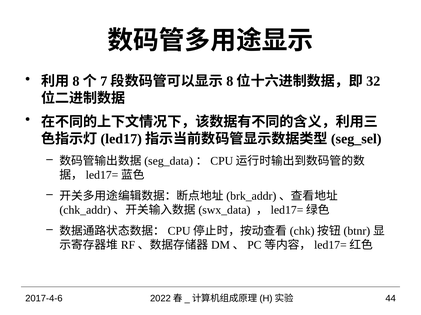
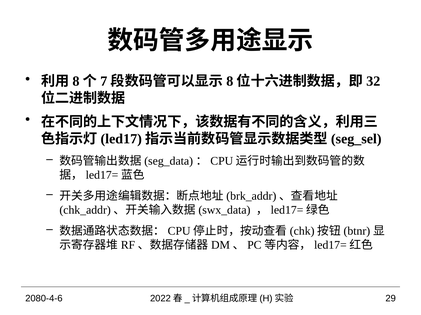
2017-4-6: 2017-4-6 -> 2080-4-6 (44, 299)
44: 44 -> 29 (391, 299)
